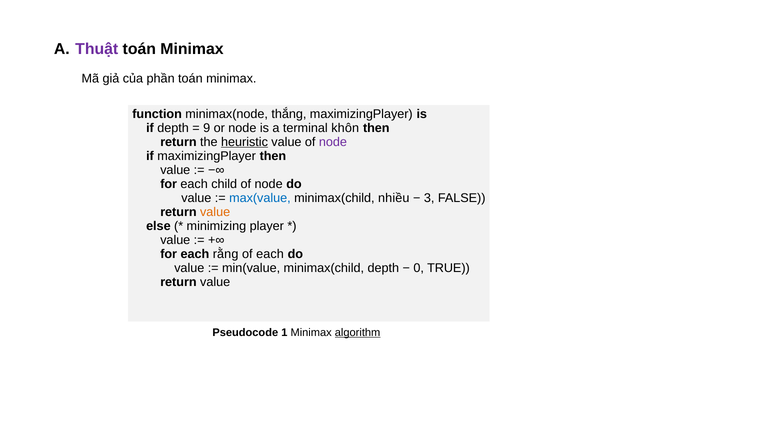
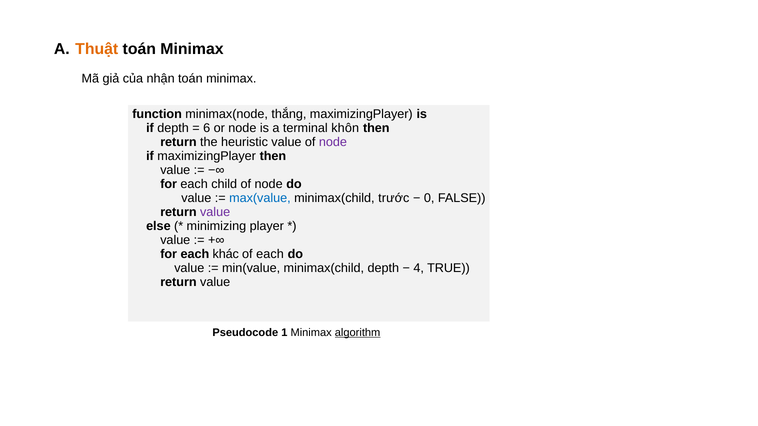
Thuật colour: purple -> orange (97, 49)
phần: phần -> nhận (161, 79)
9: 9 -> 6 (207, 128)
heuristic underline: present -> none (244, 142)
nhiều: nhiều -> trước (394, 198)
3: 3 -> 0 (429, 198)
value colour: orange -> purple (215, 212)
rằng: rằng -> khác (226, 254)
0: 0 -> 4 (419, 268)
